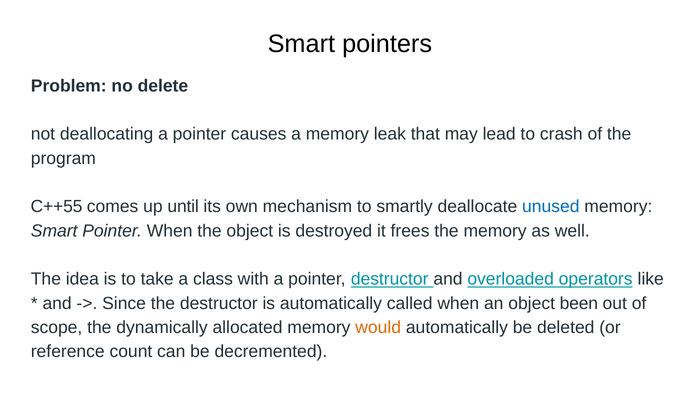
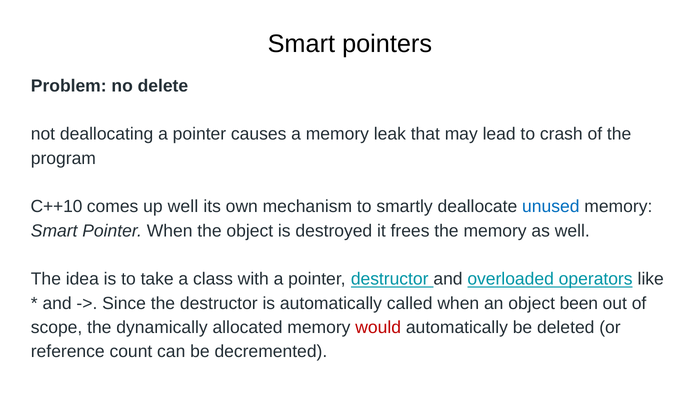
C++55: C++55 -> C++10 (57, 207)
up until: until -> well (183, 207)
would colour: orange -> red (378, 327)
